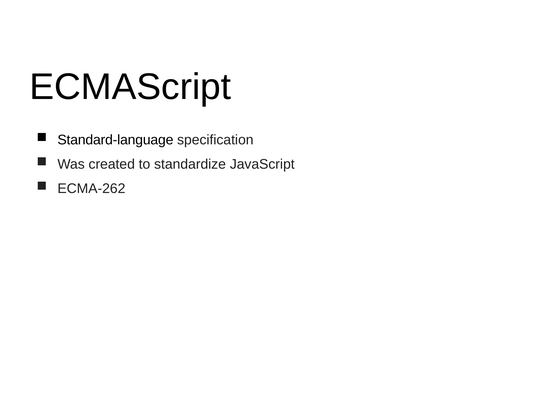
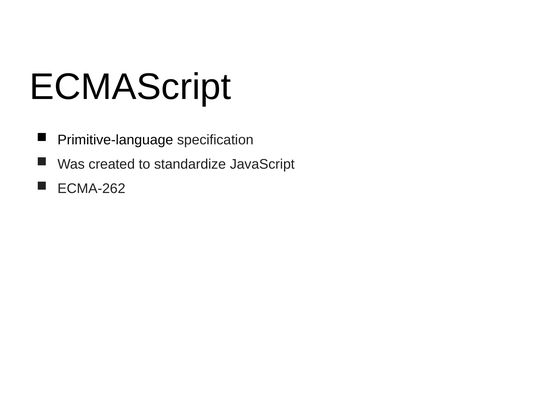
Standard-language: Standard-language -> Primitive-language (115, 140)
